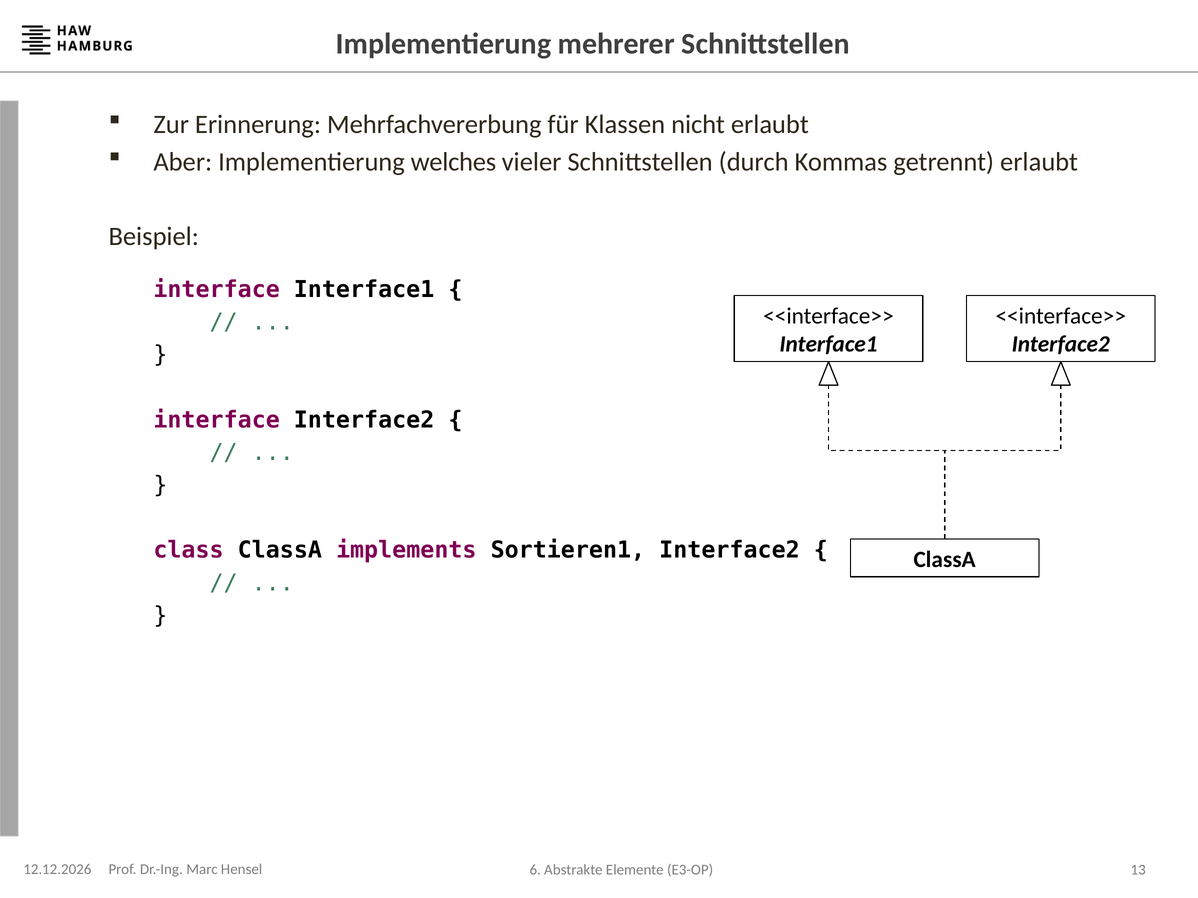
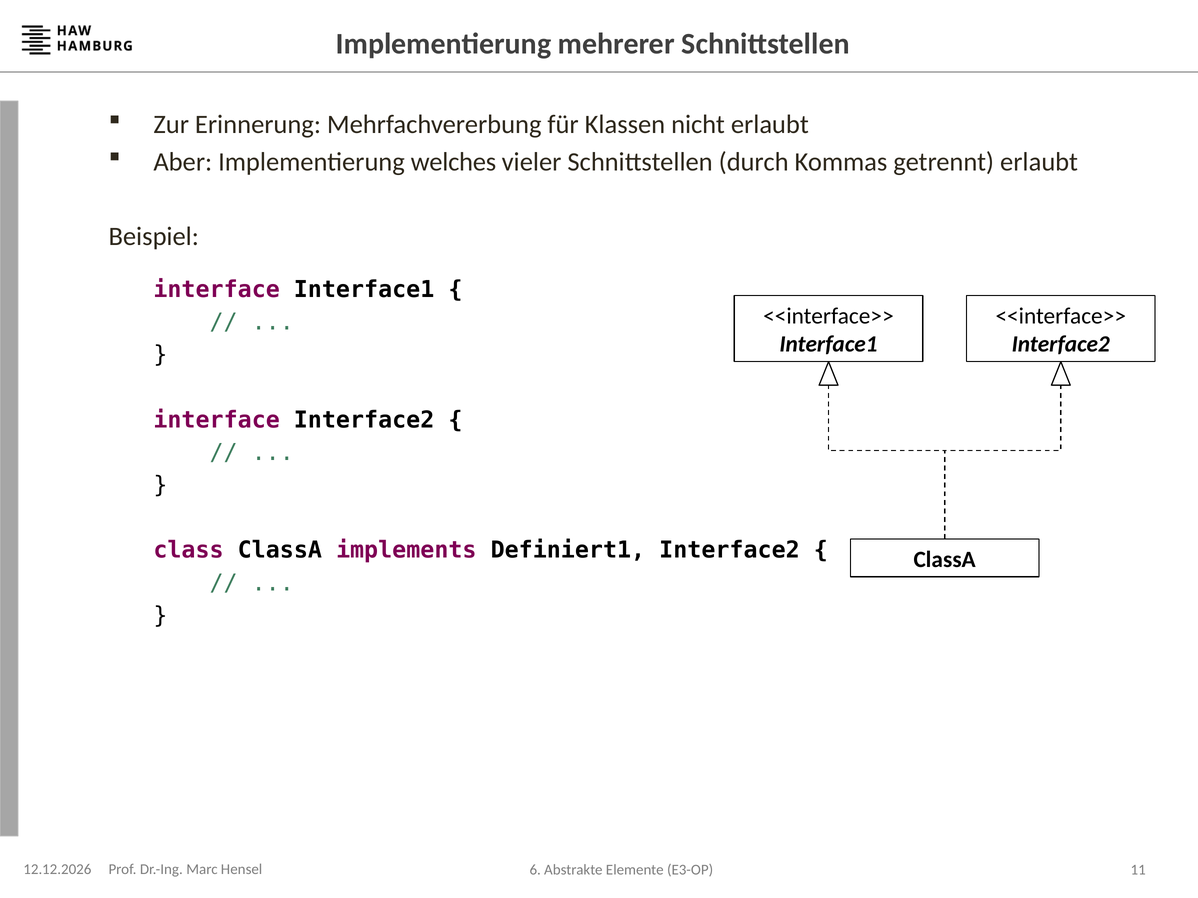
Sortieren1: Sortieren1 -> Definiert1 (568, 551)
13: 13 -> 11 (1138, 870)
